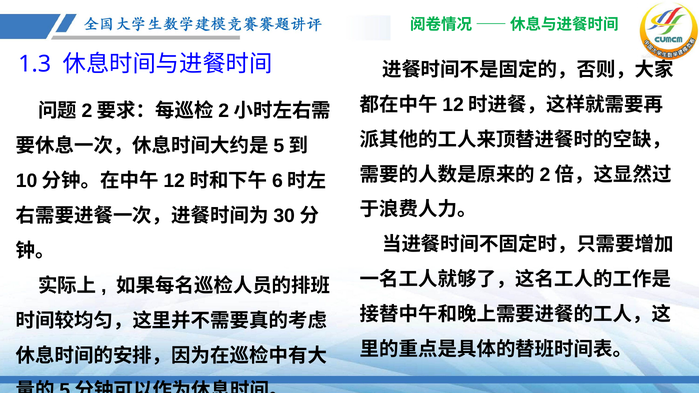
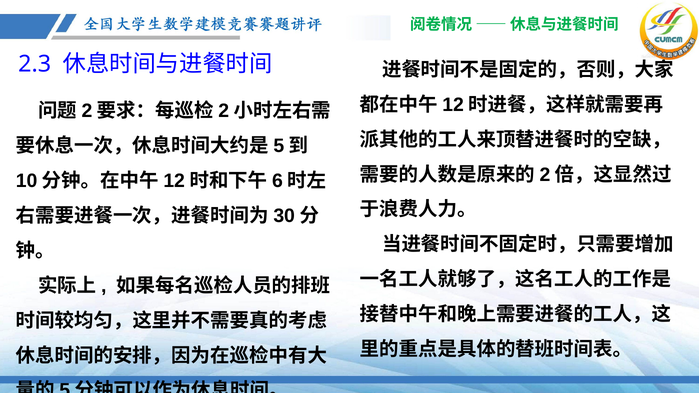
1.3: 1.3 -> 2.3 (35, 64)
